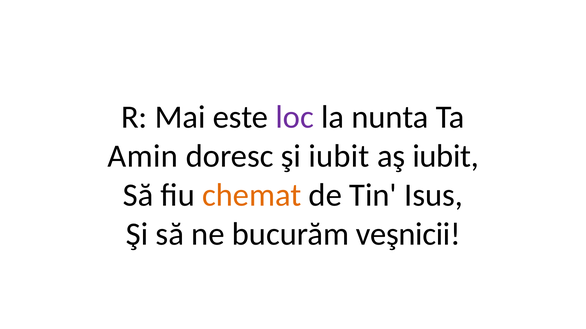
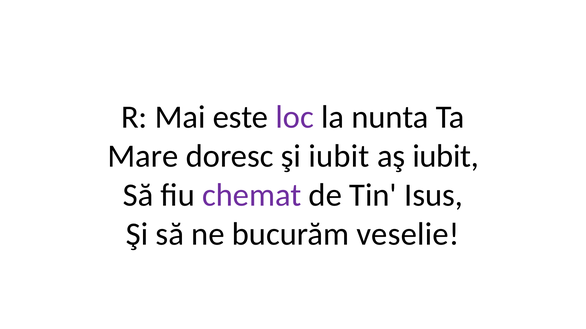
Amin: Amin -> Mare (143, 156)
chemat colour: orange -> purple (252, 195)
veşnicii: veşnicii -> veselie (408, 234)
